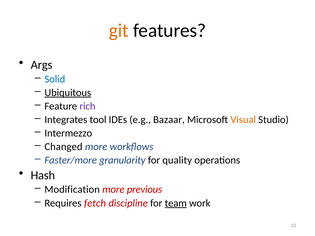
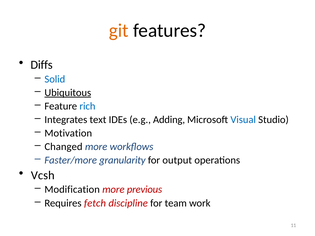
Args: Args -> Diffs (42, 65)
rich colour: purple -> blue (87, 106)
tool: tool -> text (98, 120)
Bazaar: Bazaar -> Adding (169, 120)
Visual colour: orange -> blue (243, 120)
Intermezzo: Intermezzo -> Motivation (68, 133)
quality: quality -> output (177, 160)
Hash: Hash -> Vcsh (43, 175)
team underline: present -> none (176, 203)
